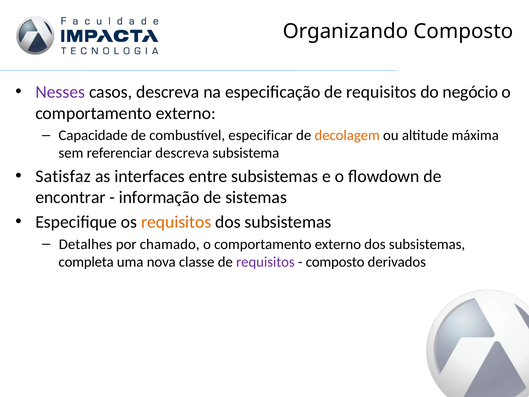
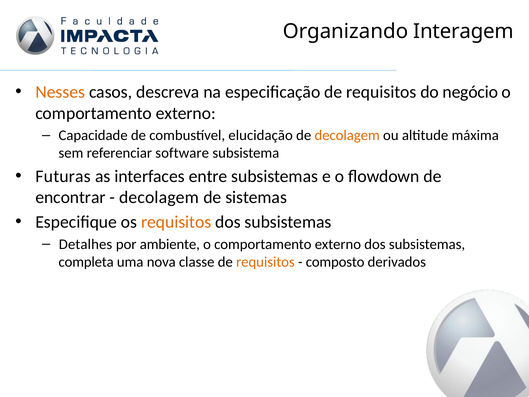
Organizando Composto: Composto -> Interagem (464, 31)
Nesses colour: purple -> orange (60, 92)
especificar: especificar -> elucidação (261, 135)
referenciar descreva: descreva -> software (182, 153)
Satisfaz: Satisfaz -> Futuras (63, 176)
informação: informação -> decolagem (159, 197)
chamado: chamado -> ambiente (170, 244)
requisitos colour: purple -> orange (265, 262)
